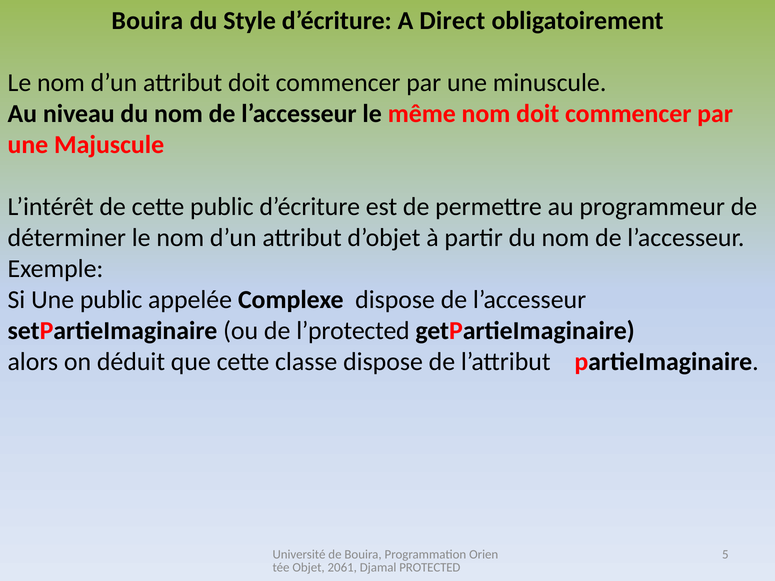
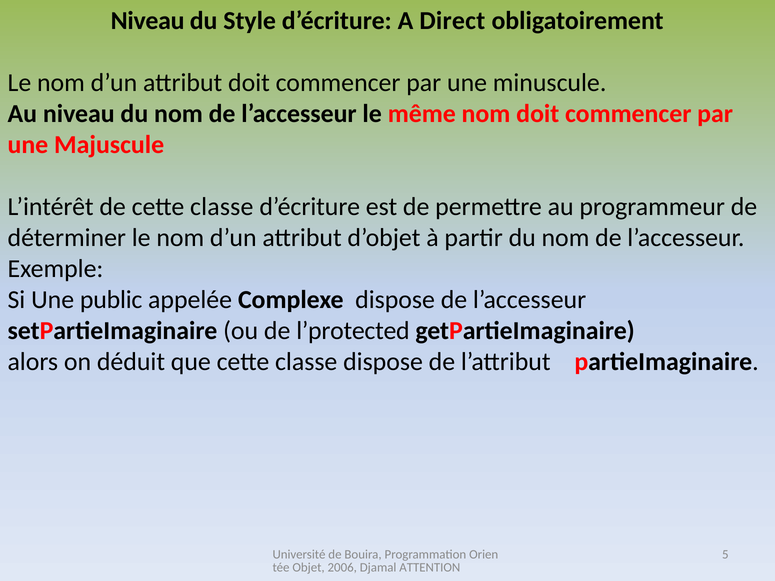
Bouira: Bouira -> Niveau (148, 21)
de cette public: public -> classe (222, 207)
2061: 2061 -> 2006 (342, 568)
PROTECTED: PROTECTED -> ATTENTION (430, 568)
